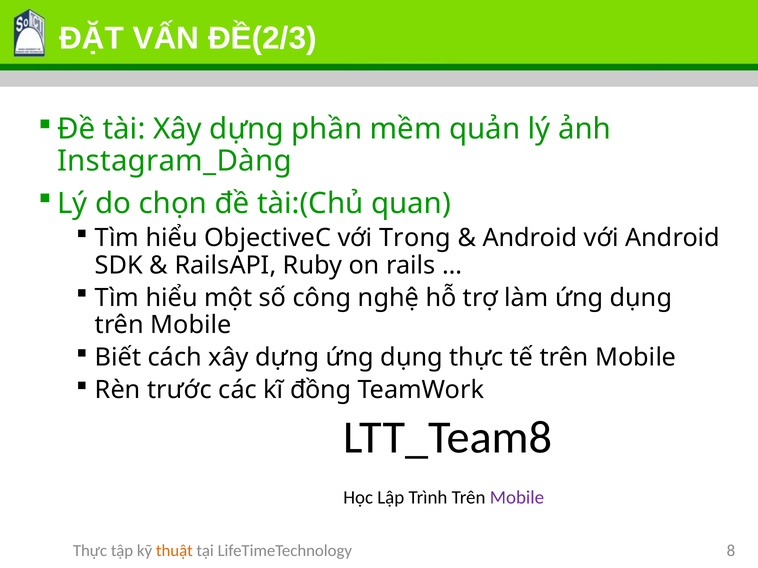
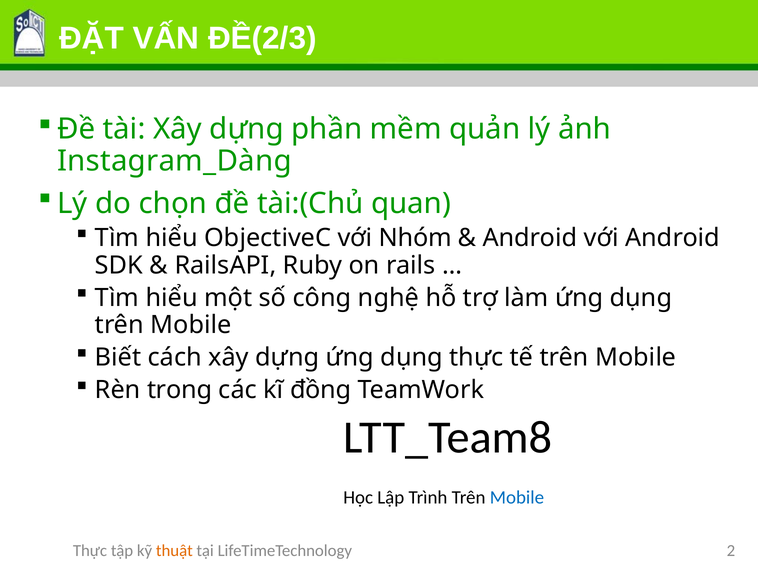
Trong: Trong -> Nhóm (415, 238)
trước: trước -> trong (180, 390)
Mobile colour: purple -> blue (517, 498)
8: 8 -> 2 (731, 551)
